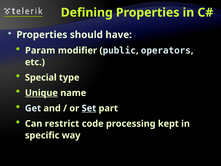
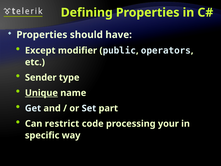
Param: Param -> Except (40, 50)
Special: Special -> Sender (41, 77)
Set underline: present -> none (89, 108)
kept: kept -> your (168, 123)
